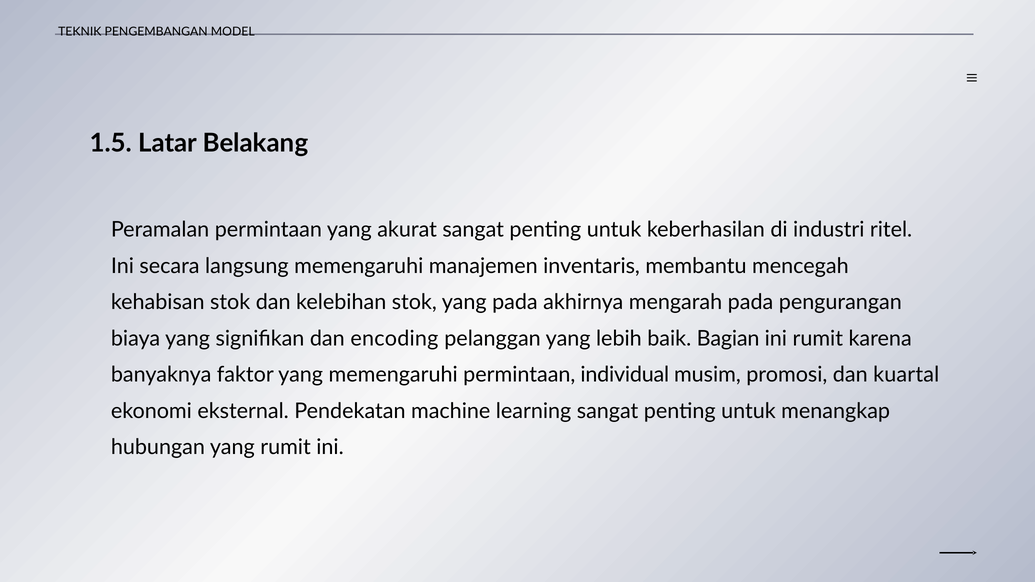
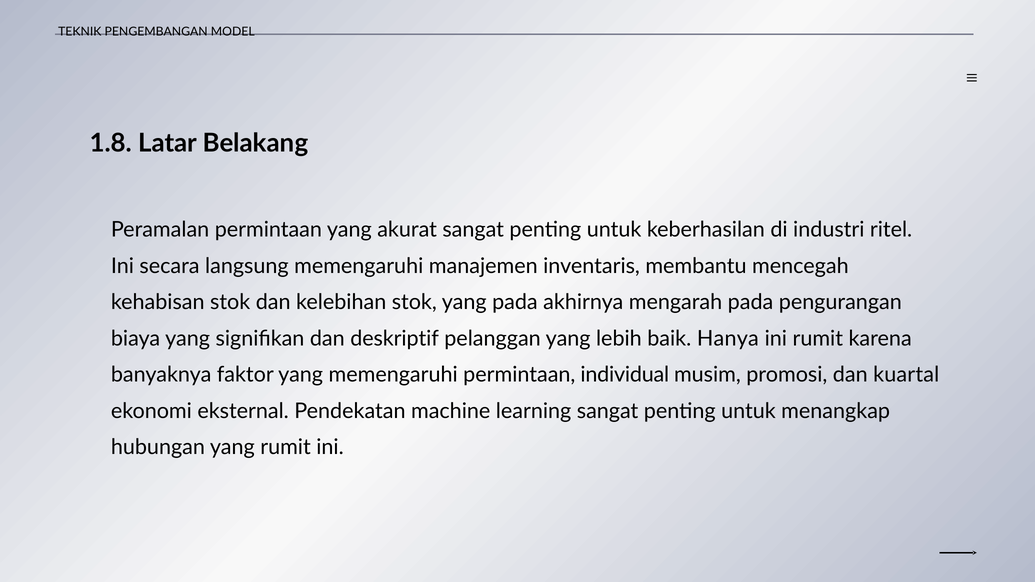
1.5: 1.5 -> 1.8 (111, 143)
encoding: encoding -> deskriptif (395, 339)
Bagian: Bagian -> Hanya (728, 339)
